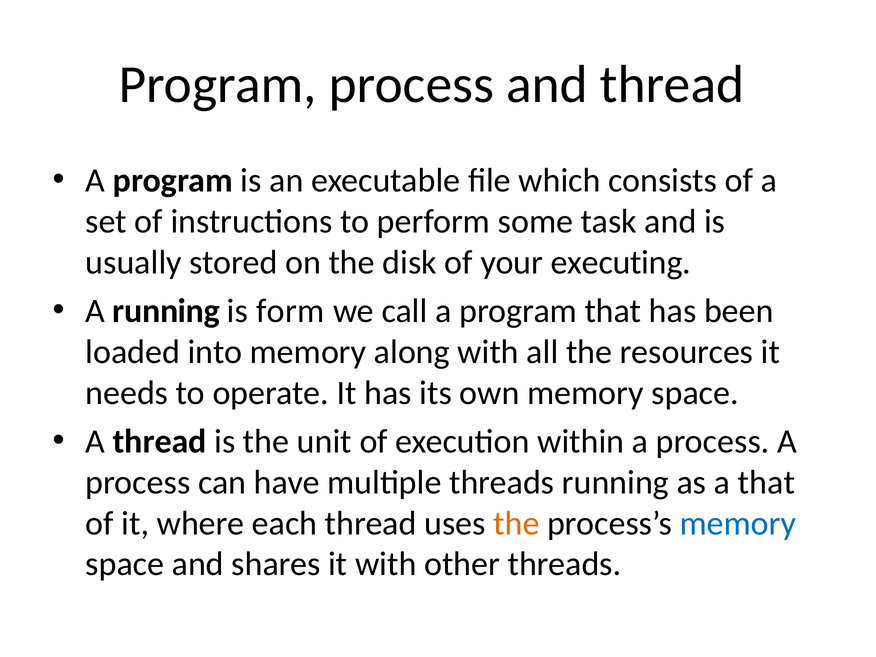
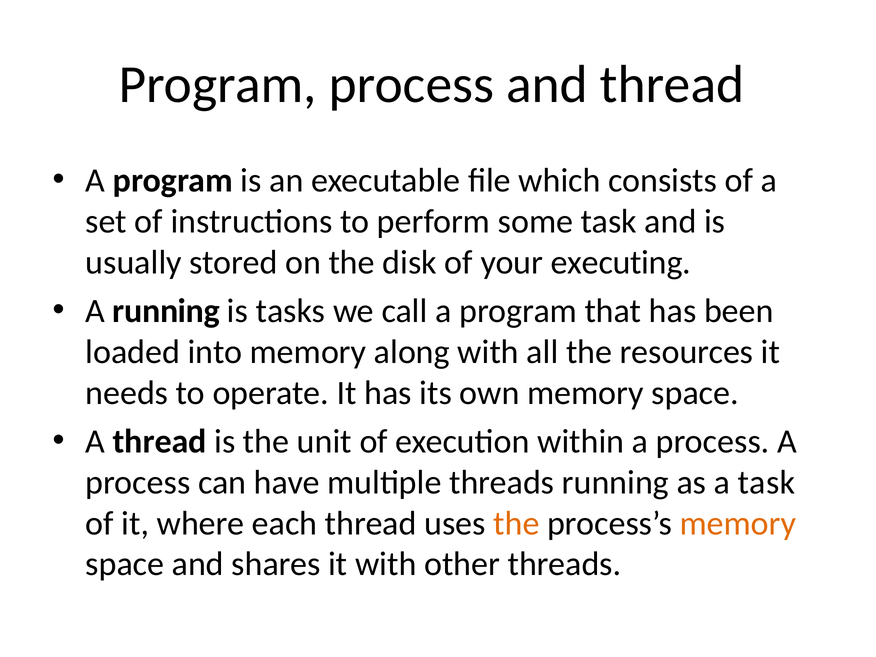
form: form -> tasks (290, 311)
a that: that -> task (766, 482)
memory colour: blue -> orange (738, 523)
